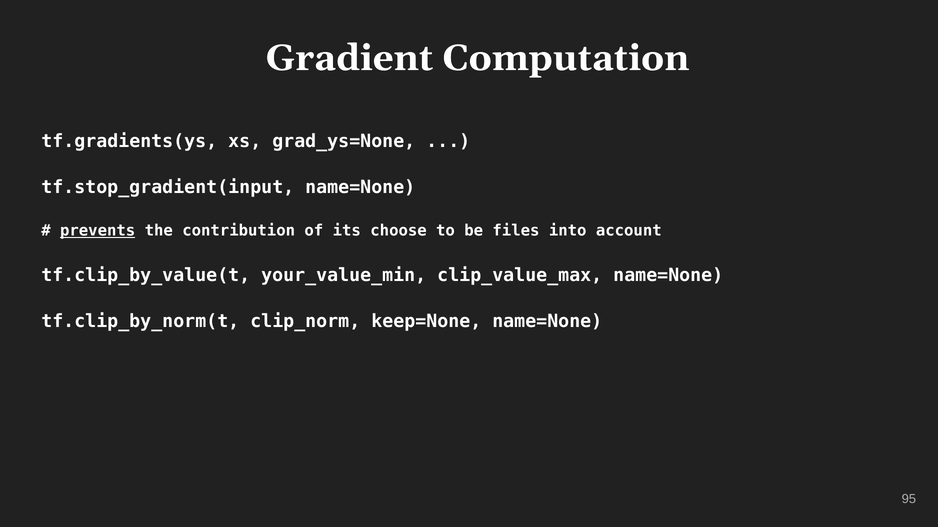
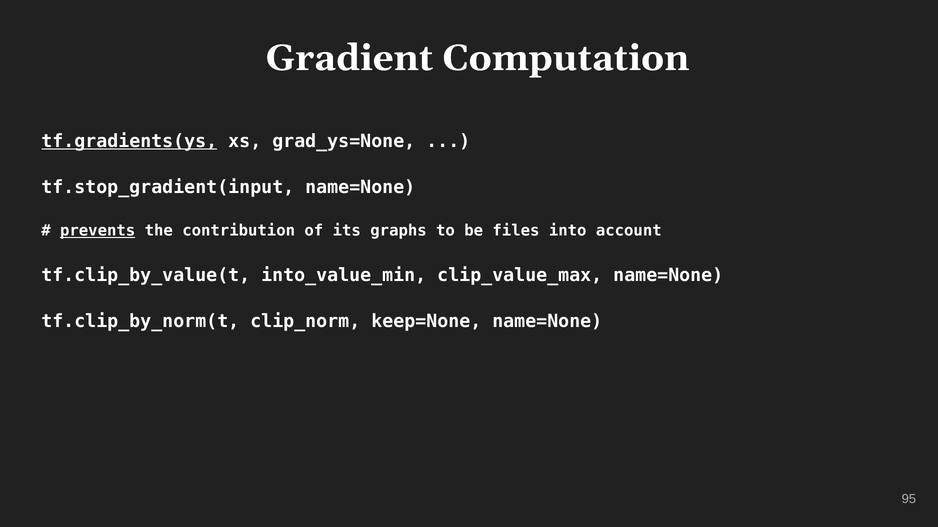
tf.gradients(ys underline: none -> present (129, 141)
choose: choose -> graphs (399, 231)
your_value_min: your_value_min -> into_value_min (344, 276)
